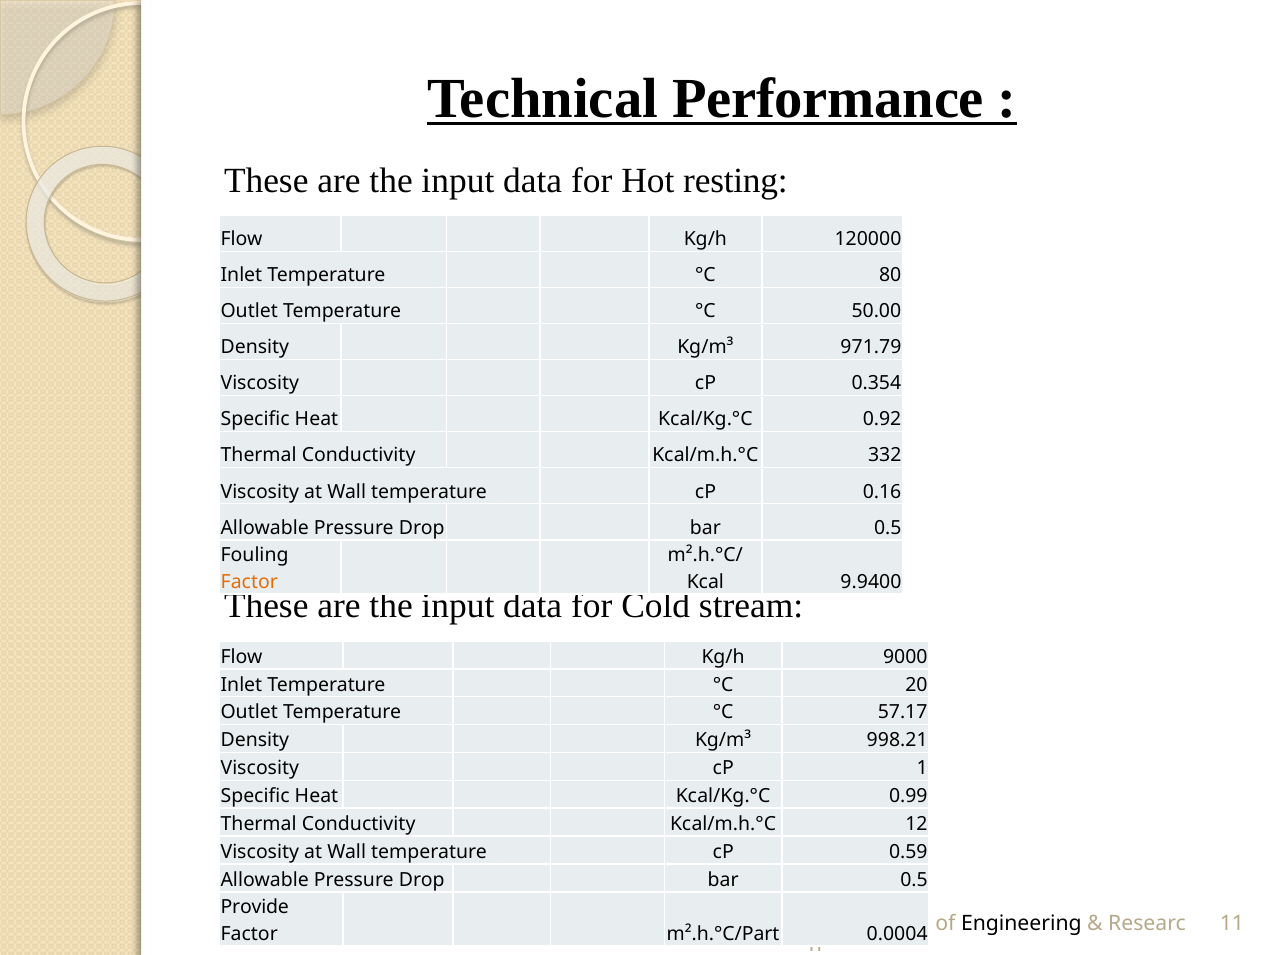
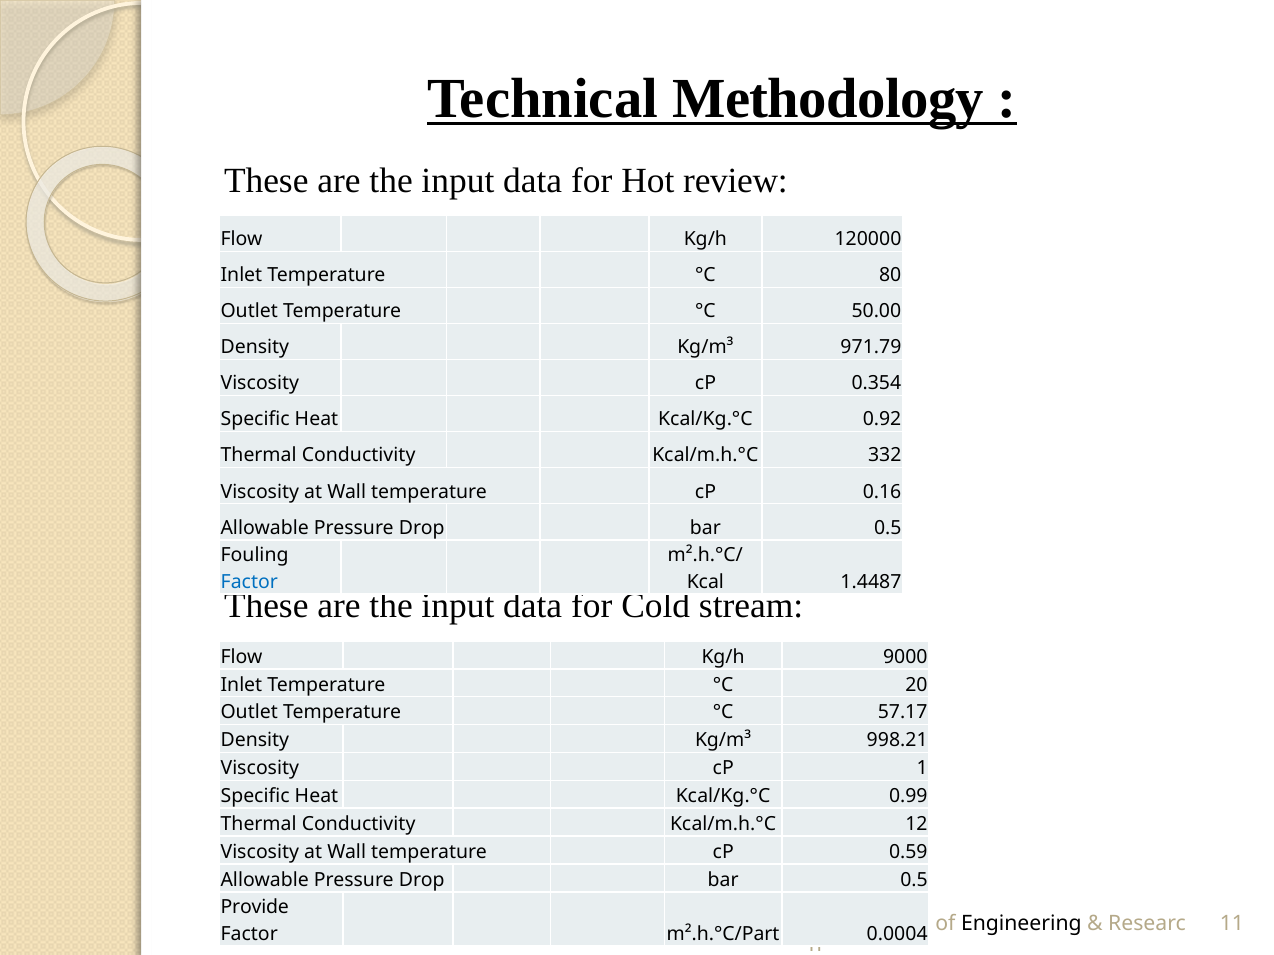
Performance: Performance -> Methodology (828, 98)
resting: resting -> review (735, 181)
Factor colour: orange -> blue (249, 582)
9.9400: 9.9400 -> 1.4487 (871, 582)
